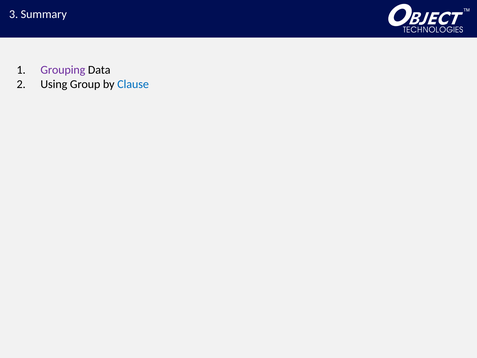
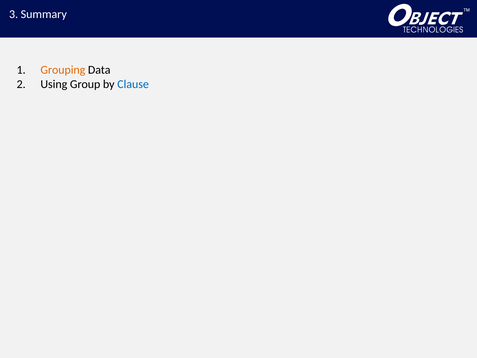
Grouping colour: purple -> orange (63, 70)
